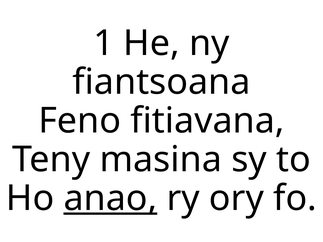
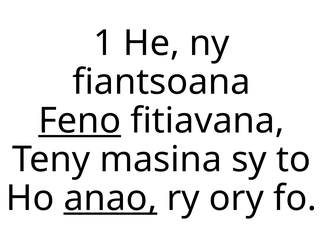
Feno underline: none -> present (80, 121)
